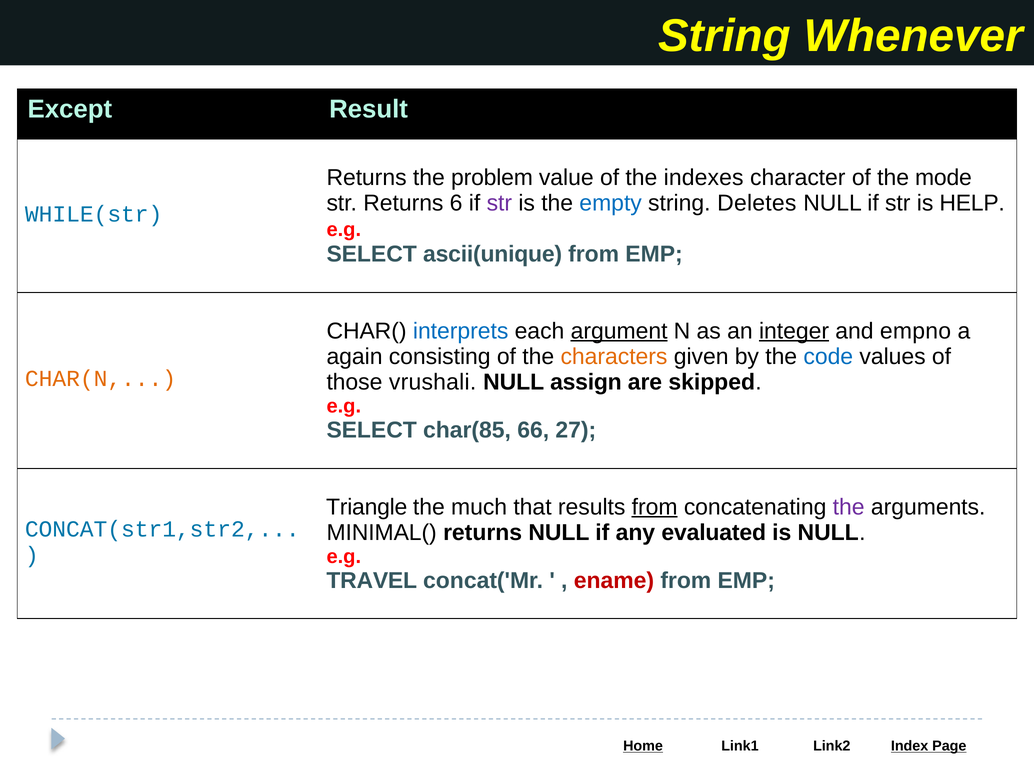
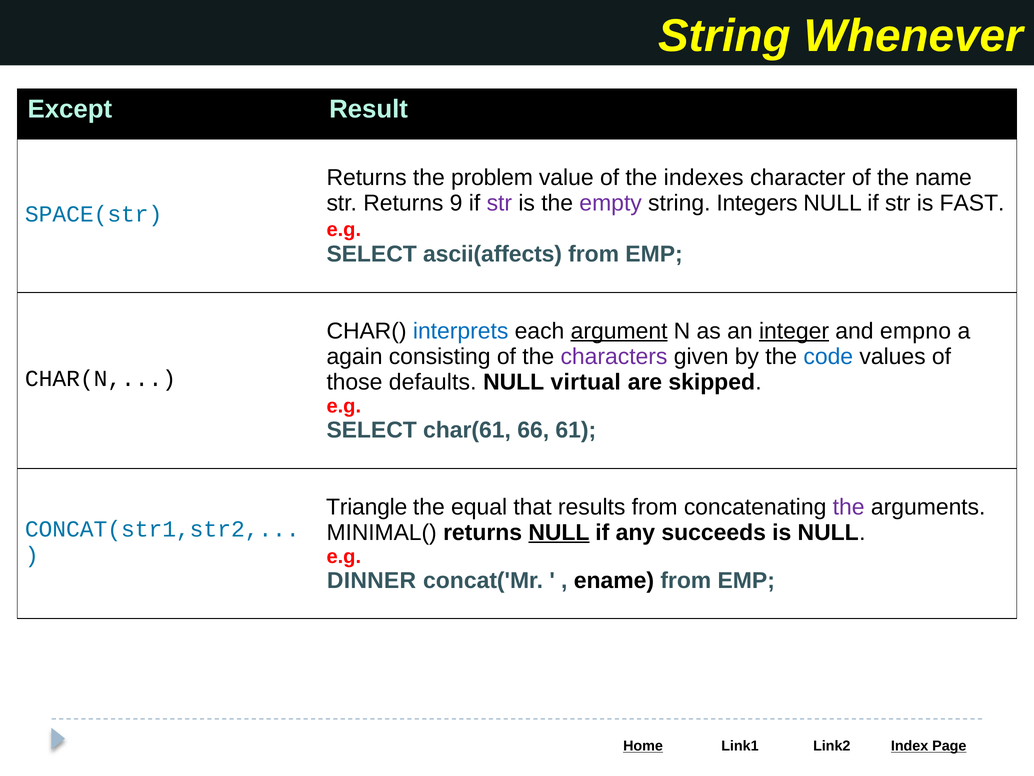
mode: mode -> name (943, 178)
6: 6 -> 9 (456, 203)
empty colour: blue -> purple (611, 203)
Deletes: Deletes -> Integers (757, 203)
HELP: HELP -> FAST (972, 203)
WHILE(str: WHILE(str -> SPACE(str (94, 214)
ascii(unique: ascii(unique -> ascii(affects (493, 254)
characters colour: orange -> purple (614, 356)
CHAR(N colour: orange -> black (101, 379)
vrushali: vrushali -> defaults (433, 382)
assign: assign -> virtual (586, 382)
char(85: char(85 -> char(61 (467, 430)
27: 27 -> 61 (576, 430)
much: much -> equal (479, 507)
from underline: present -> none (655, 507)
NULL underline: none -> present (559, 532)
evaluated: evaluated -> succeeds (714, 532)
TRAVEL: TRAVEL -> DINNER (372, 580)
ename colour: red -> black (614, 580)
